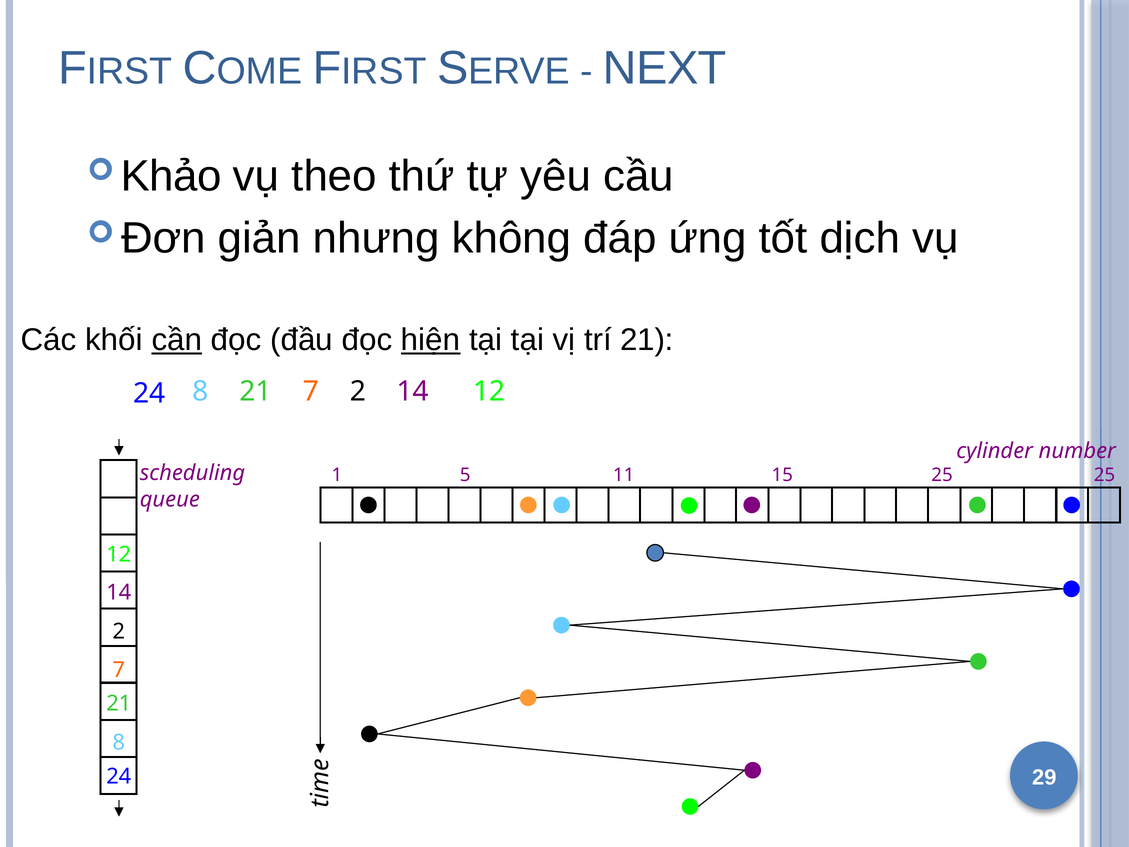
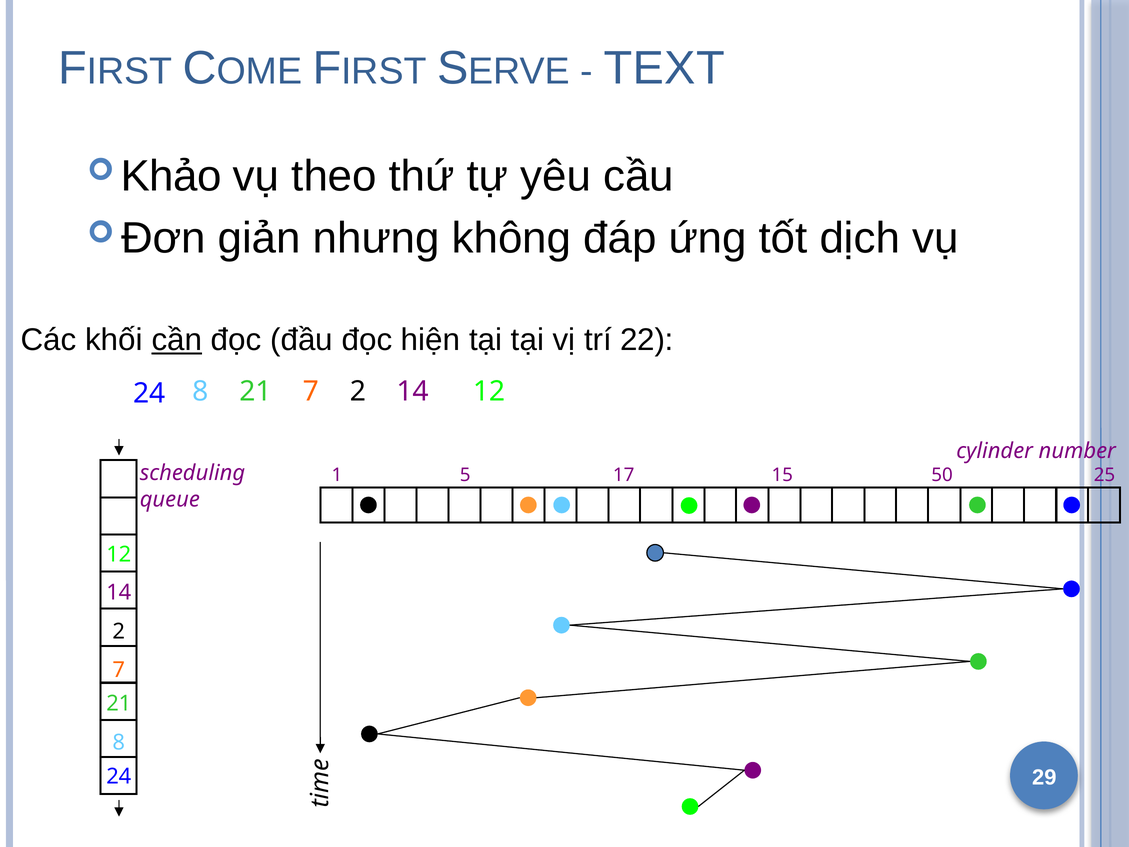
NEXT: NEXT -> TEXT (664, 68)
hiện underline: present -> none (431, 340)
trí 21: 21 -> 22 (647, 340)
11: 11 -> 17 (624, 475)
15 25: 25 -> 50 (942, 475)
